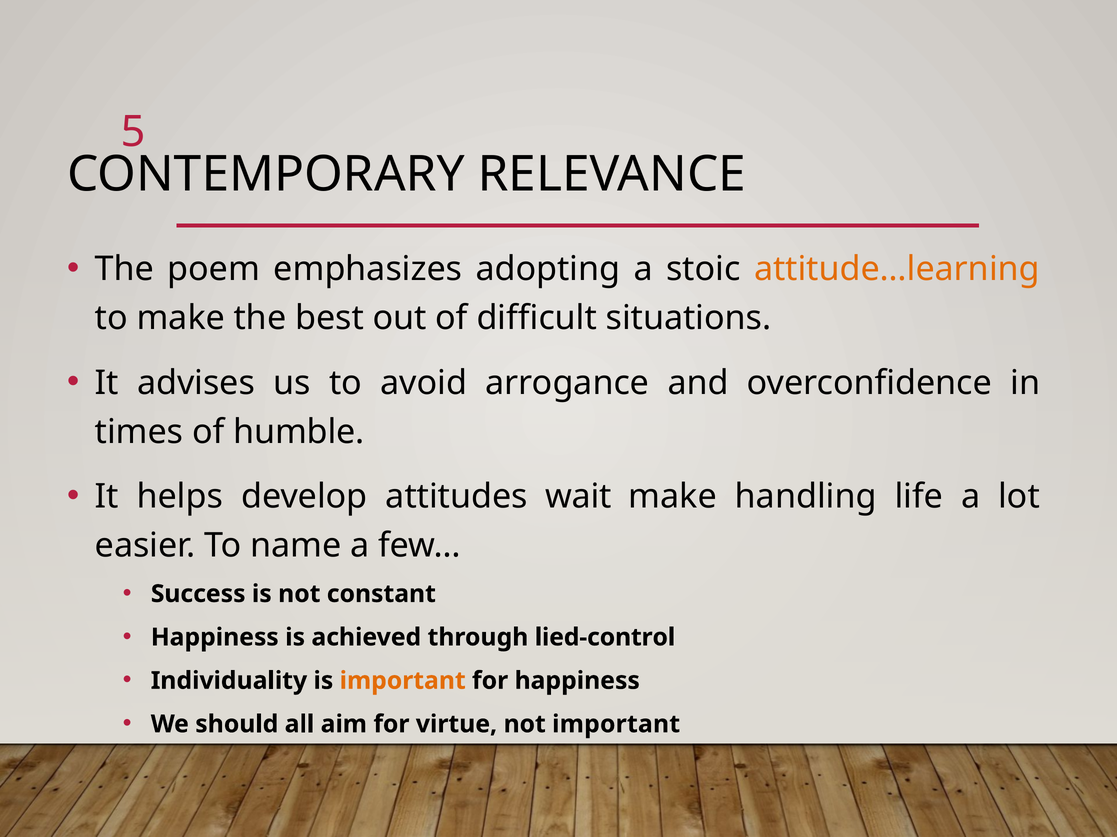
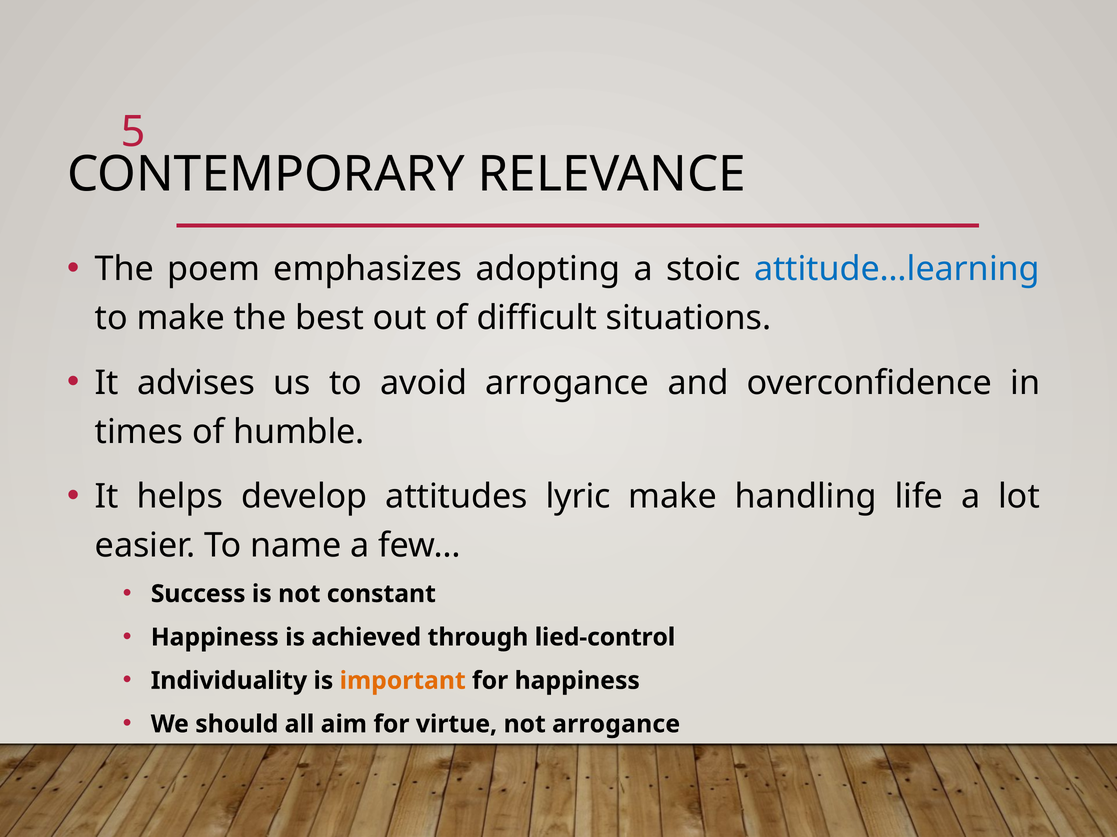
attitude…learning colour: orange -> blue (897, 269)
wait: wait -> lyric (578, 497)
not important: important -> arrogance (616, 725)
